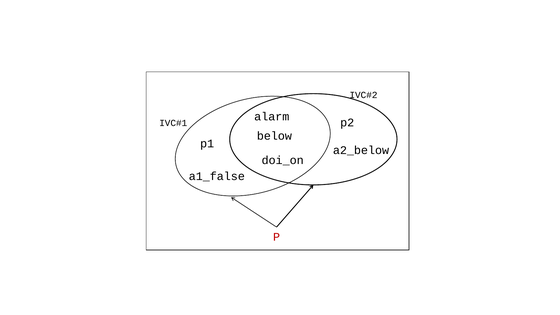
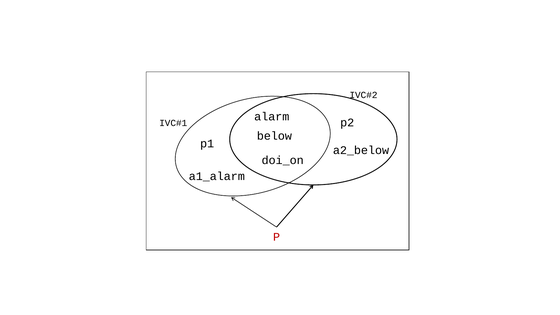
a1_false: a1_false -> a1_alarm (217, 176)
